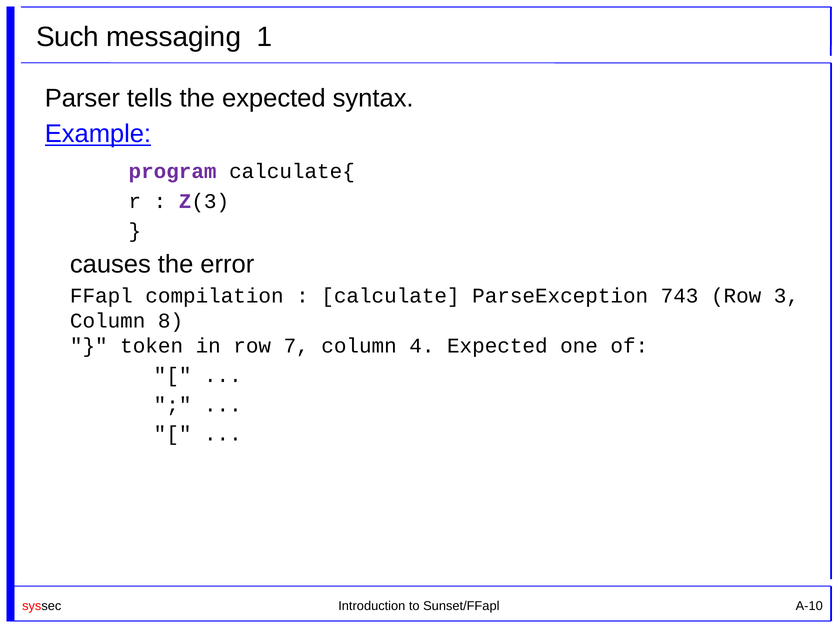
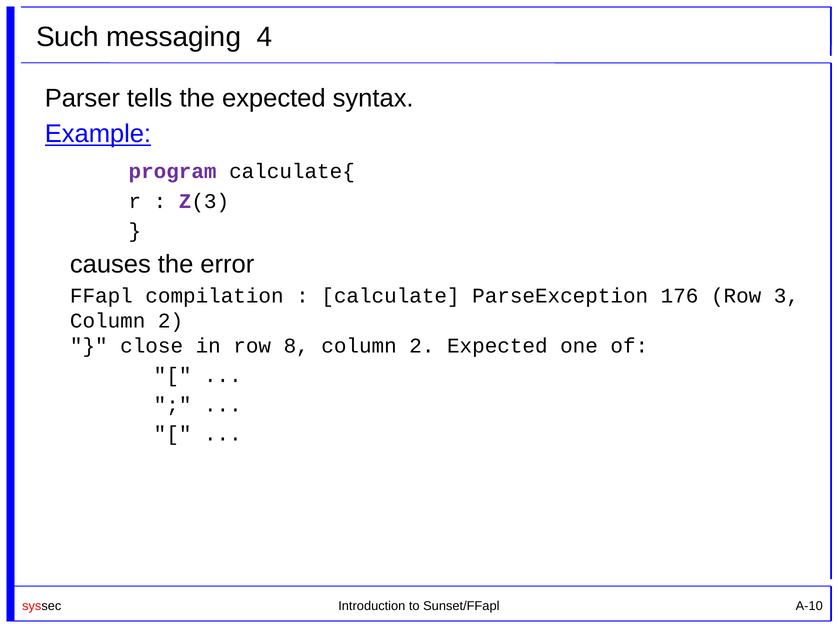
1: 1 -> 4 (264, 37)
743: 743 -> 176 (680, 296)
8: 8 -> 2 (171, 321)
token: token -> close (152, 346)
7: 7 -> 8 (296, 346)
4: 4 -> 2 (422, 346)
